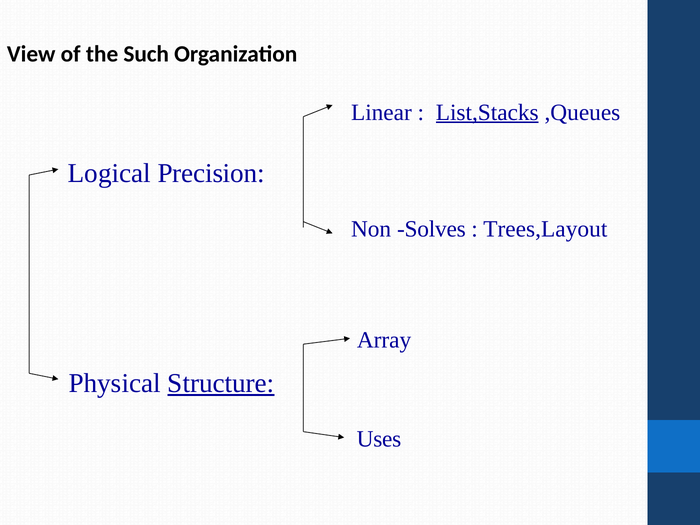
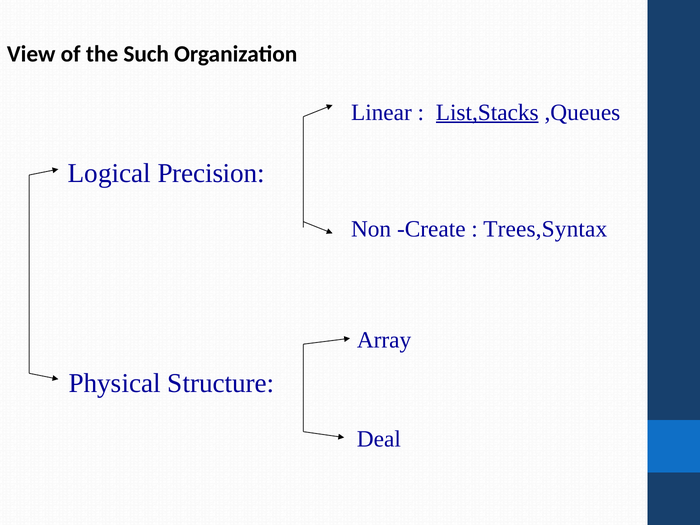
Solves: Solves -> Create (431, 229)
Trees,Layout: Trees,Layout -> Trees,Syntax (545, 229)
Structure underline: present -> none (221, 383)
Uses: Uses -> Deal (379, 439)
